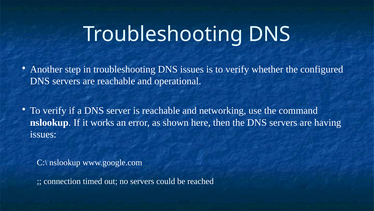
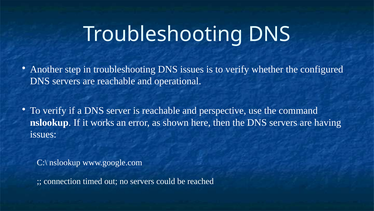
networking: networking -> perspective (223, 110)
